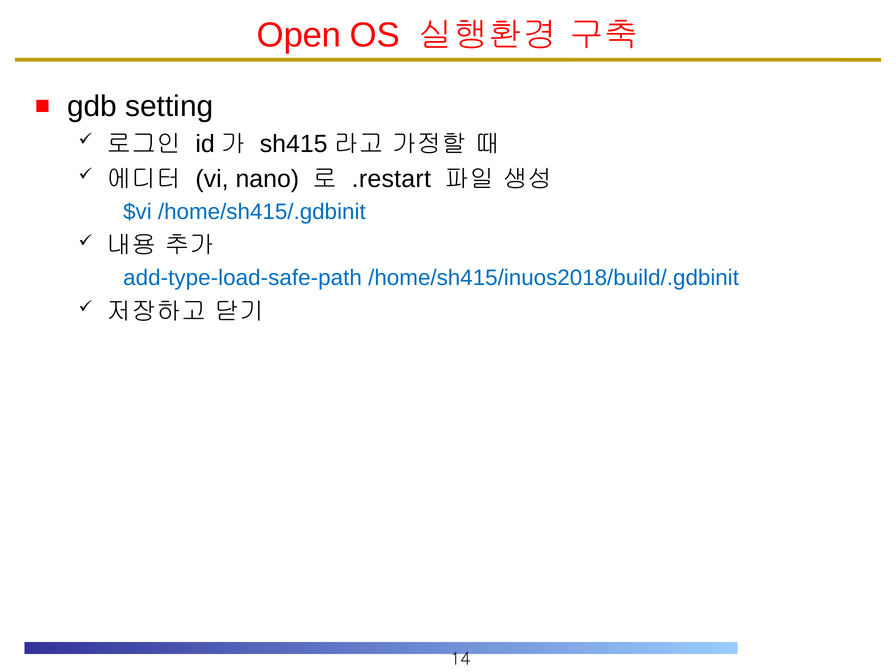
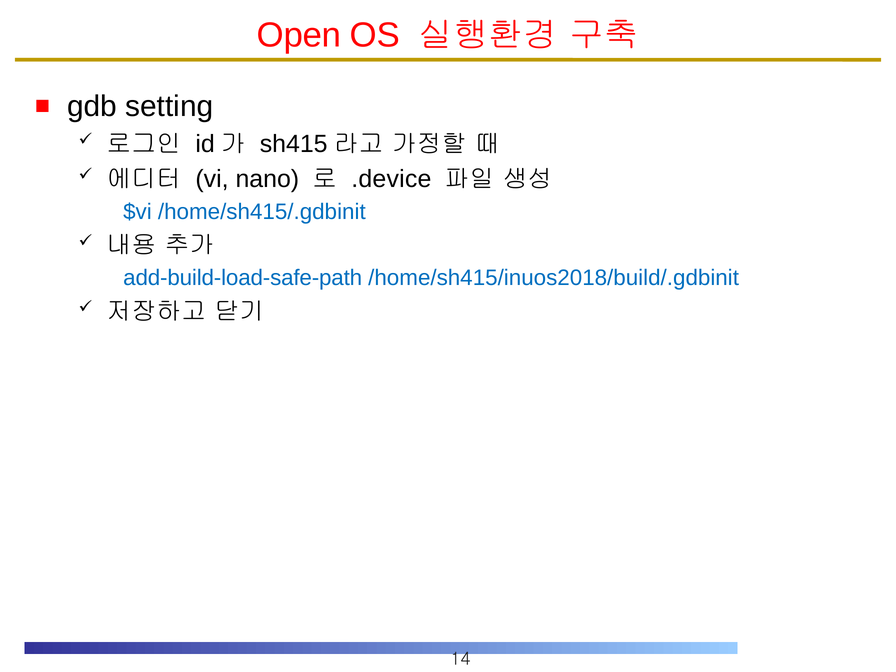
.restart: .restart -> .device (391, 179)
add-type-load-safe-path: add-type-load-safe-path -> add-build-load-safe-path (243, 278)
